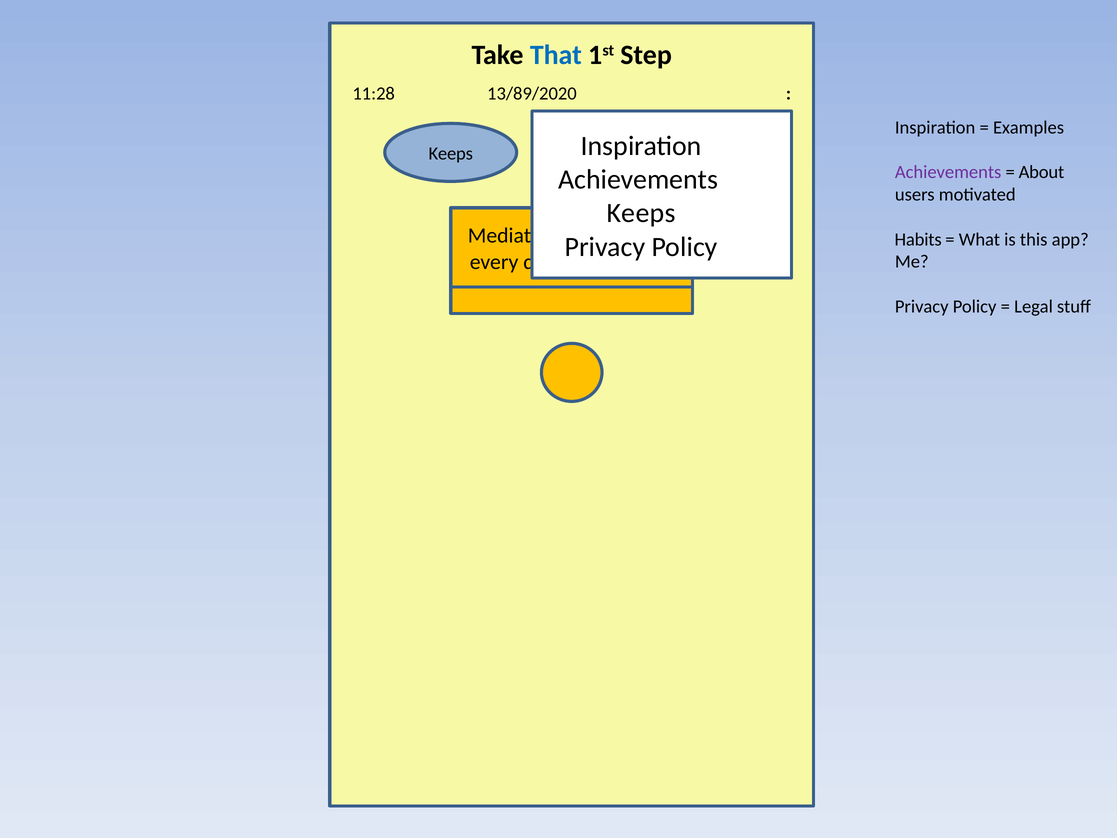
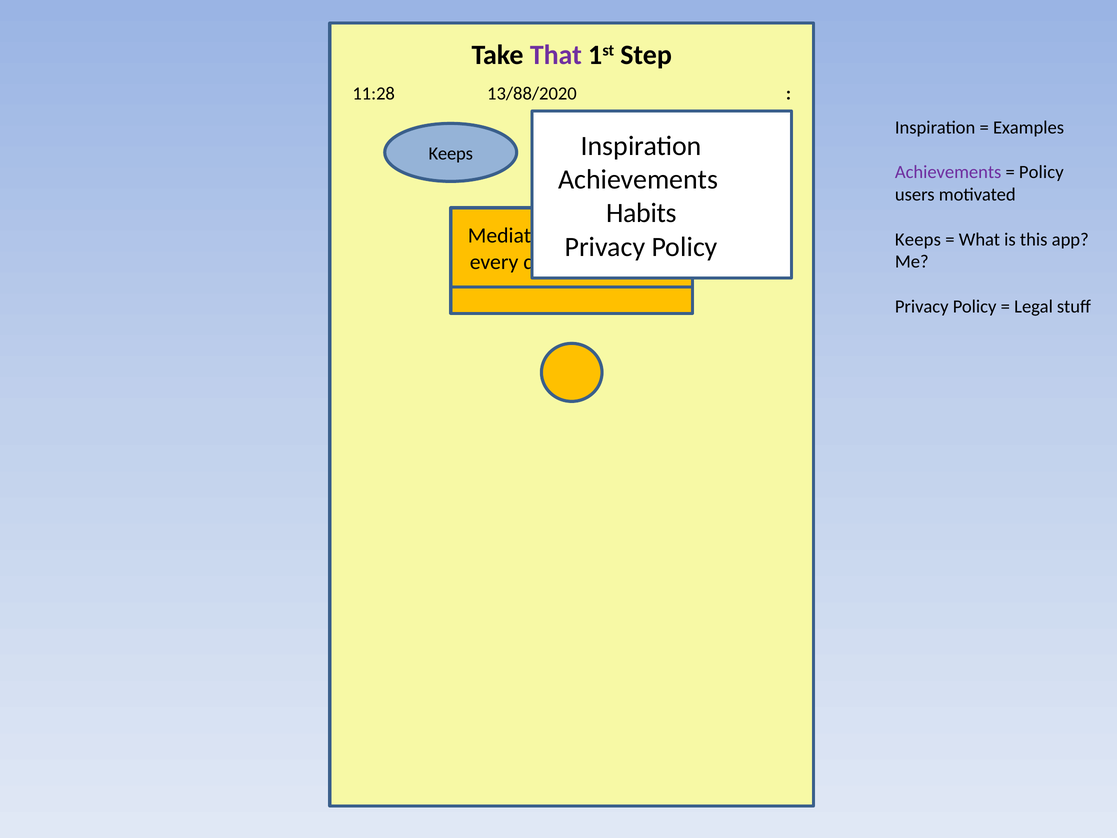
That colour: blue -> purple (556, 55)
13/89/2020: 13/89/2020 -> 13/88/2020 (532, 94)
About: About -> Policy (1041, 172)
Keeps: Keeps -> Habits (641, 213)
Habits: Habits -> Keeps (918, 239)
